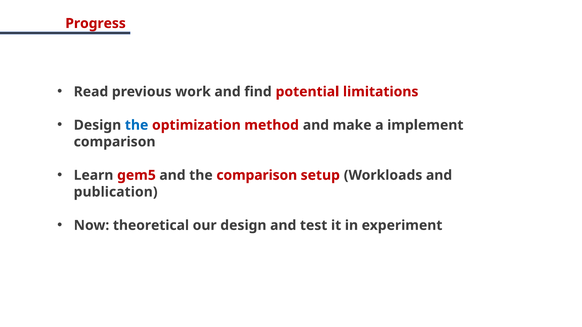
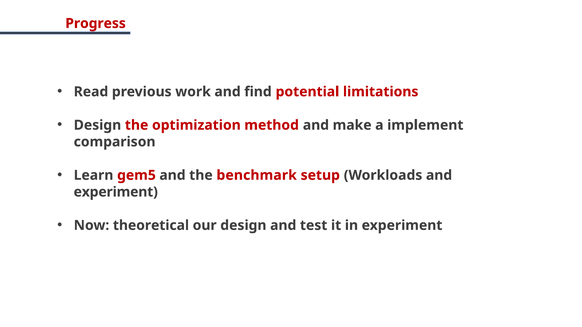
the colour: blue -> red (137, 125)
the comparison: comparison -> benchmark (257, 175)
publication: publication -> experiment (116, 192)
